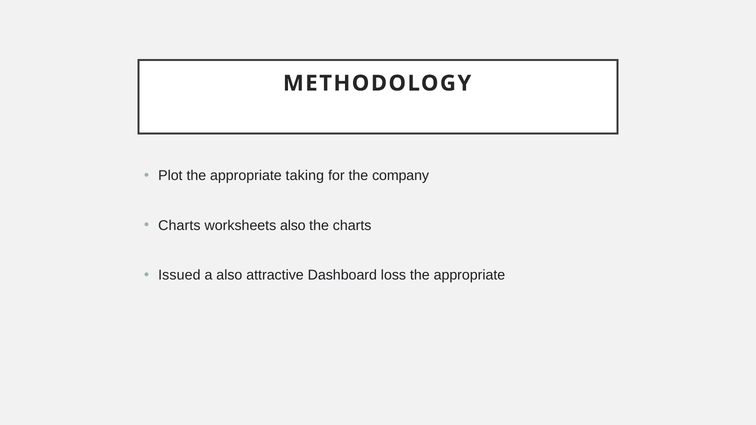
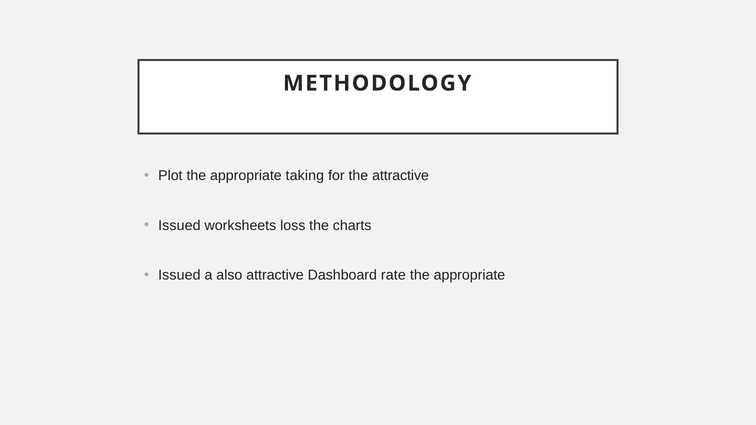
the company: company -> attractive (401, 176)
Charts: Charts -> Issued (179, 226)
worksheets also: also -> loss (293, 226)
loss: loss -> rate (393, 275)
